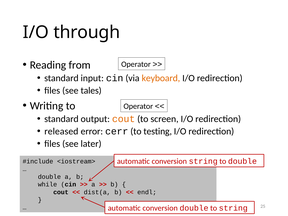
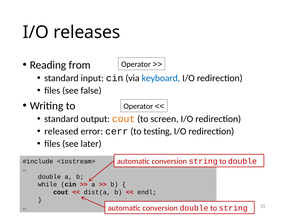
through: through -> releases (87, 32)
keyboard colour: orange -> blue (161, 78)
tales: tales -> false (91, 91)
